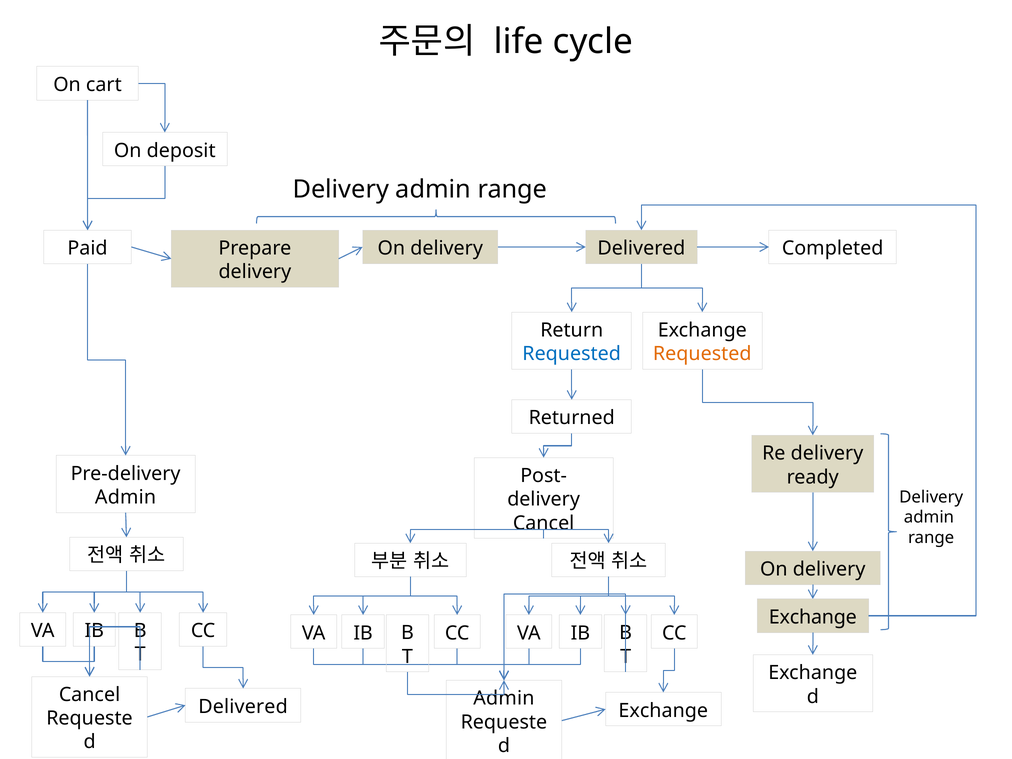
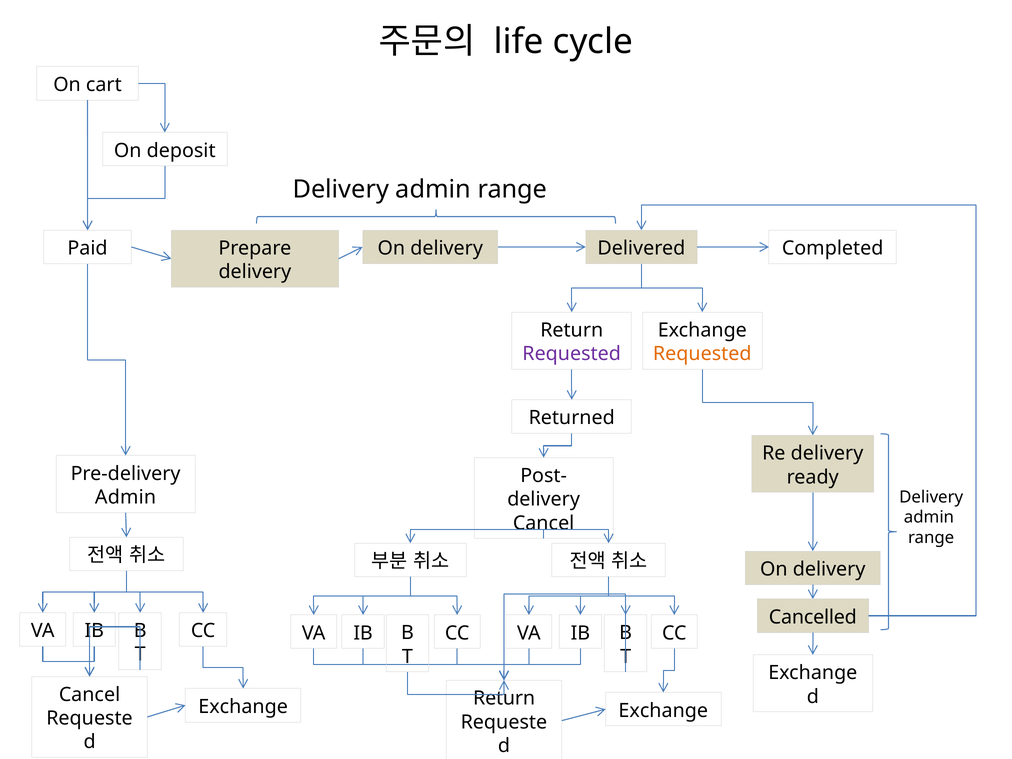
Requested colour: blue -> purple (572, 354)
Exchange: Exchange -> Cancelled (813, 617)
Admin: Admin -> Return (504, 698)
Delivered: Delivered -> Exchange (243, 707)
